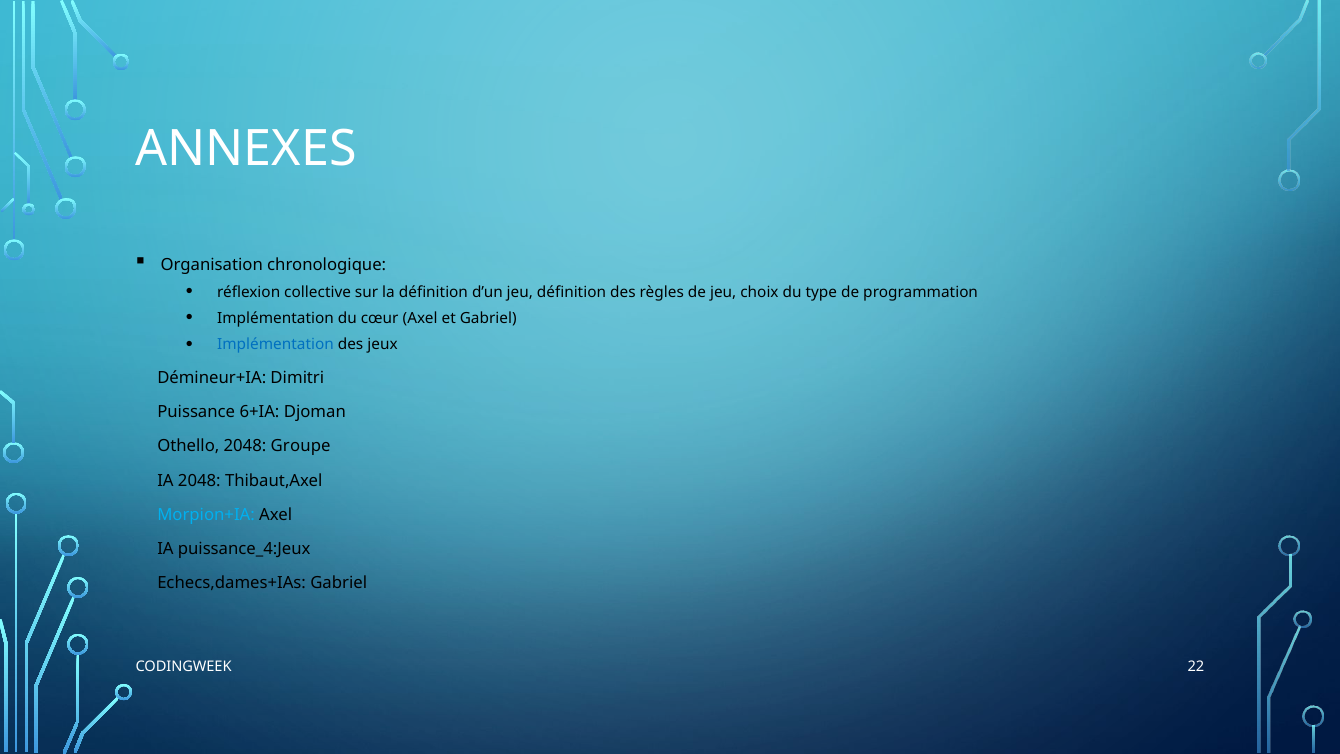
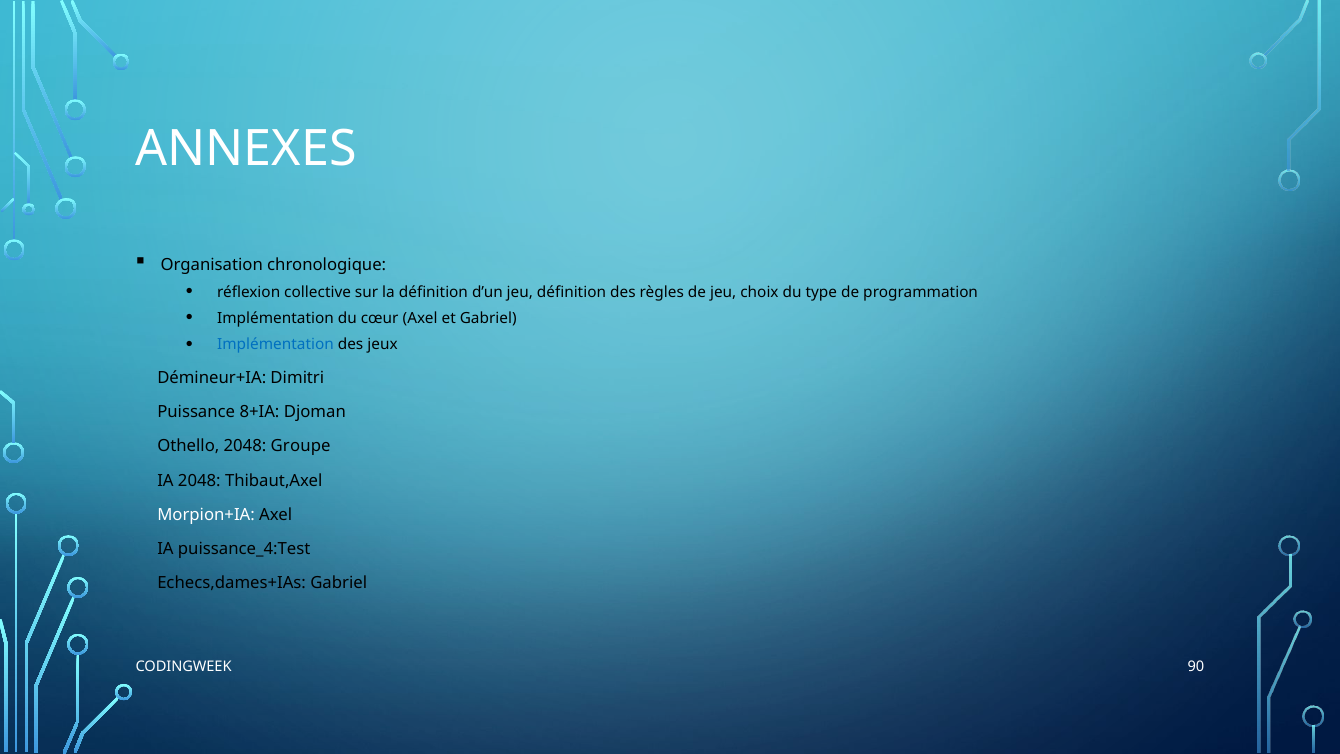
6+IA: 6+IA -> 8+IA (260, 412)
Morpion+IA colour: light blue -> white (206, 515)
puissance_4:Jeux: puissance_4:Jeux -> puissance_4:Test (244, 549)
22: 22 -> 90 (1196, 667)
